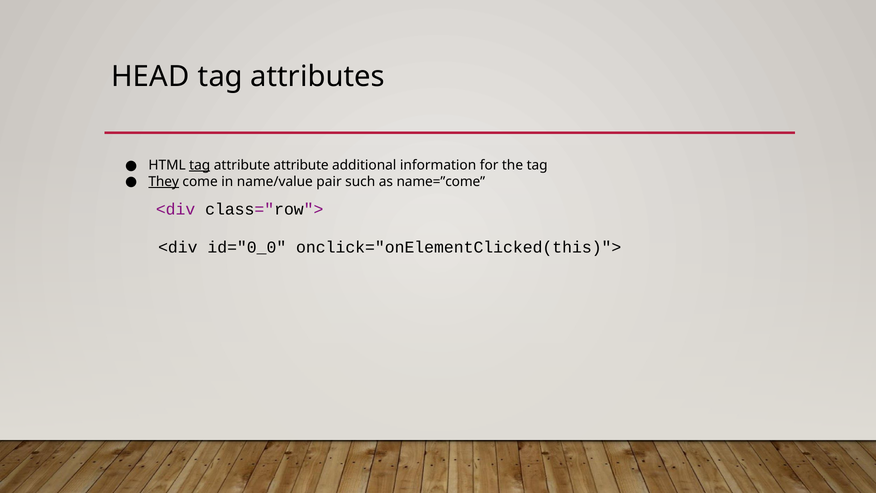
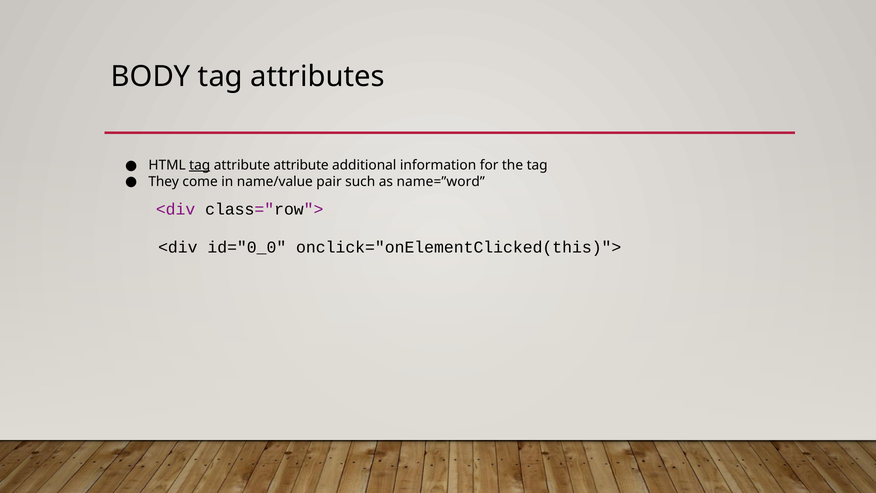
HEAD: HEAD -> BODY (151, 77)
They underline: present -> none (164, 182)
name=”come: name=”come -> name=”word (441, 182)
